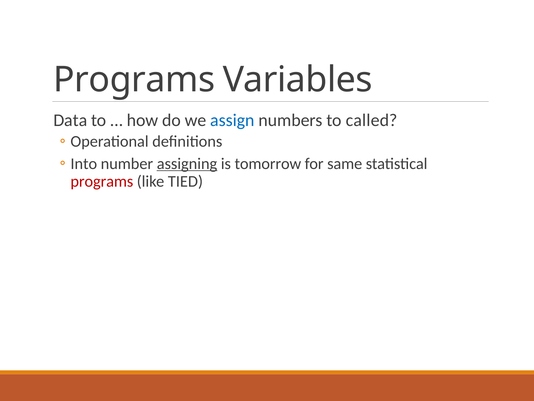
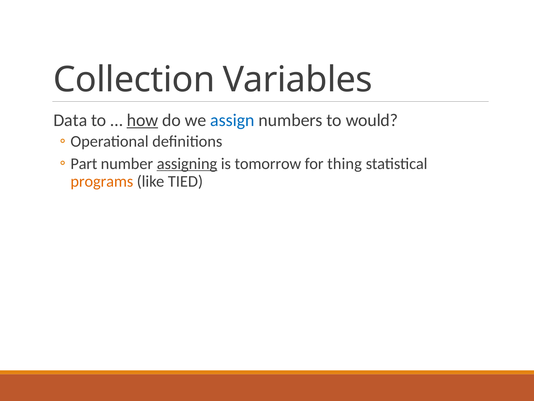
Programs: Programs -> Collection (134, 80)
how underline: none -> present (142, 120)
called: called -> would (372, 120)
Into: Into -> Part (84, 163)
same: same -> thing (345, 163)
programs colour: red -> orange (102, 181)
